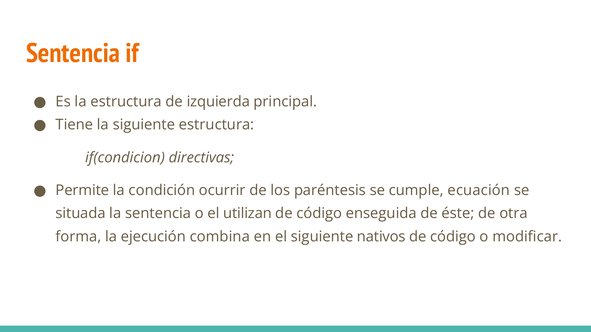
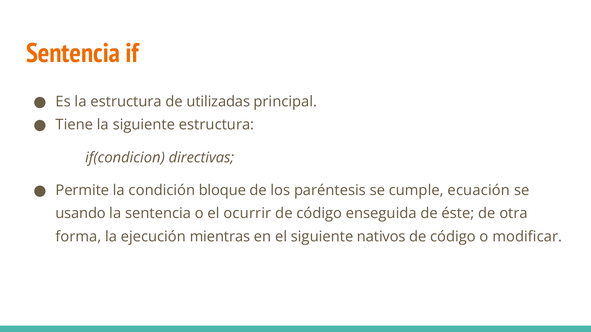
izquierda: izquierda -> utilizadas (218, 102)
ocurrir: ocurrir -> bloque (222, 191)
situada: situada -> usando (81, 214)
utilizan: utilizan -> ocurrir (247, 214)
combina: combina -> mientras (220, 237)
